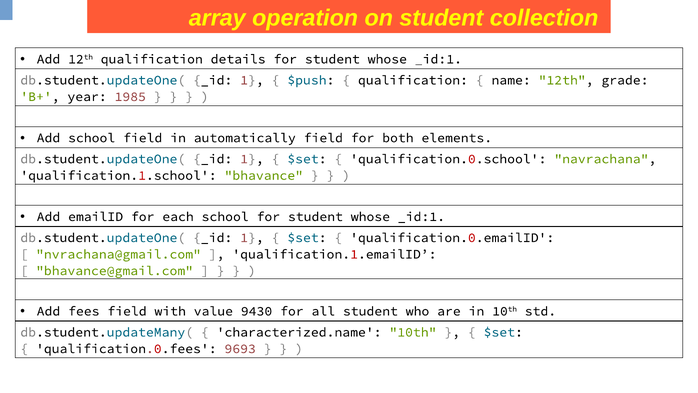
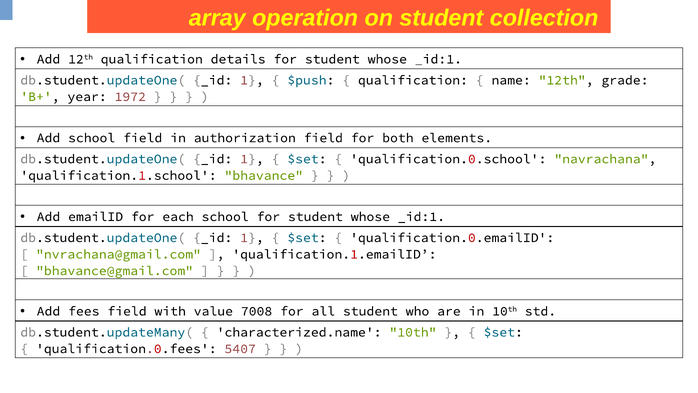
1985: 1985 -> 1972 (130, 97)
automatically: automatically -> authorization (245, 138)
9430: 9430 -> 7008 (257, 311)
9693: 9693 -> 5407 (240, 348)
